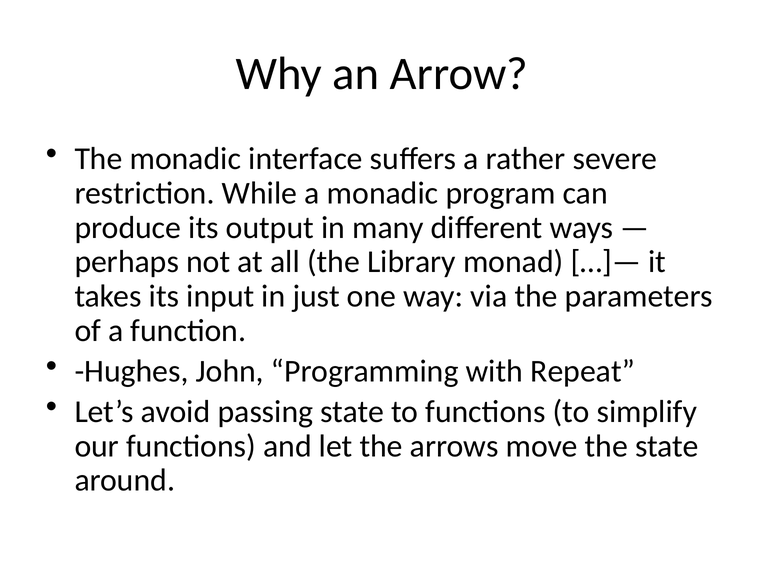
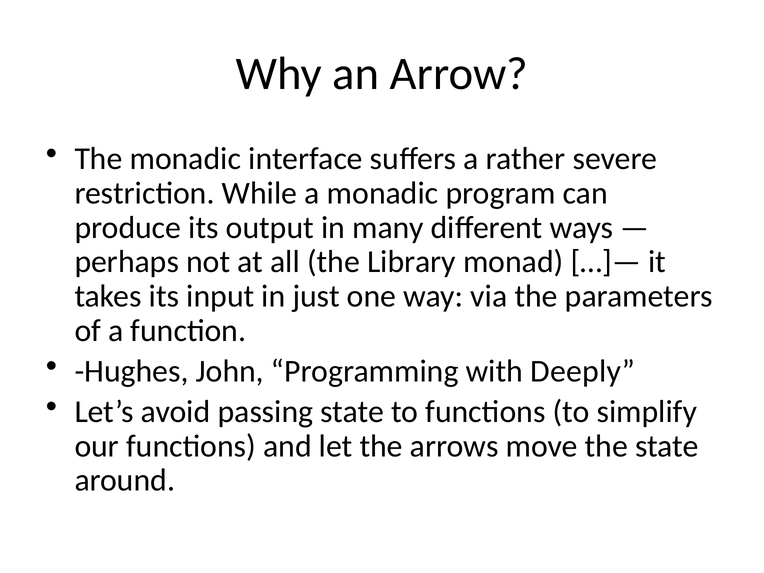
Repeat: Repeat -> Deeply (583, 371)
